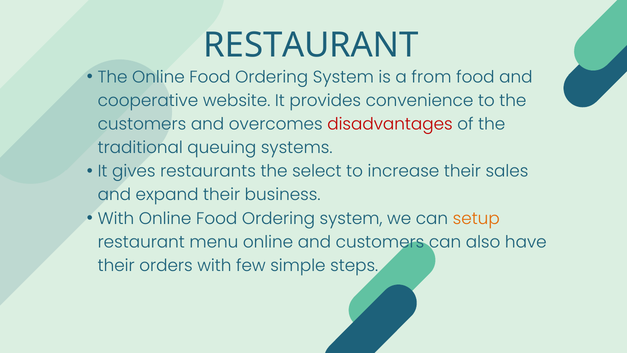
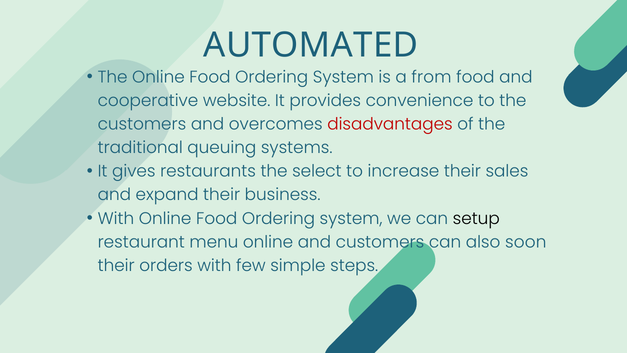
RESTAURANT: RESTAURANT -> AUTOMATED (311, 45)
setup colour: orange -> black (476, 218)
have: have -> soon (526, 242)
